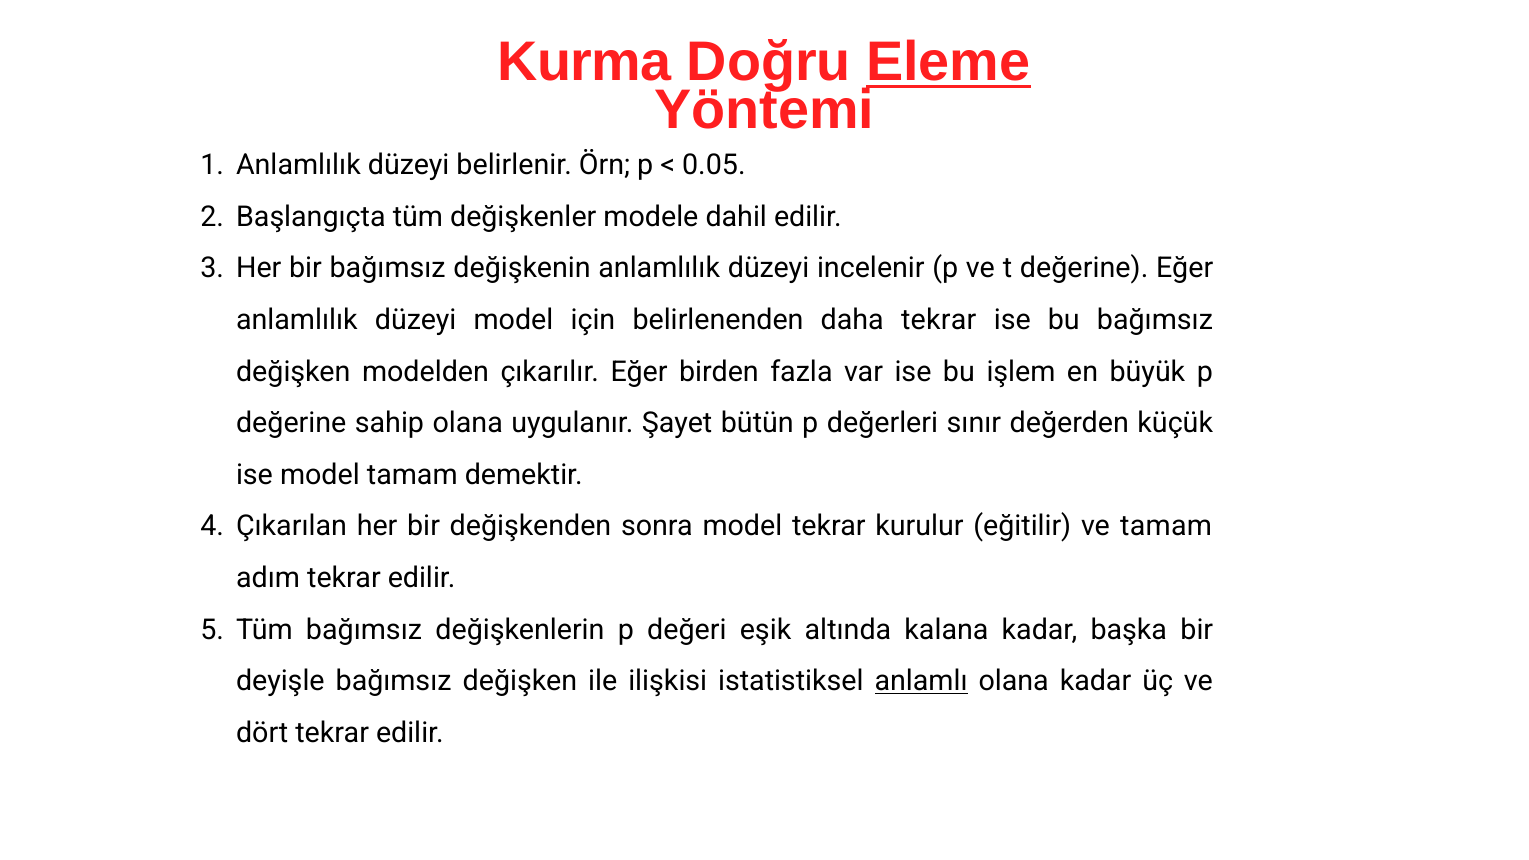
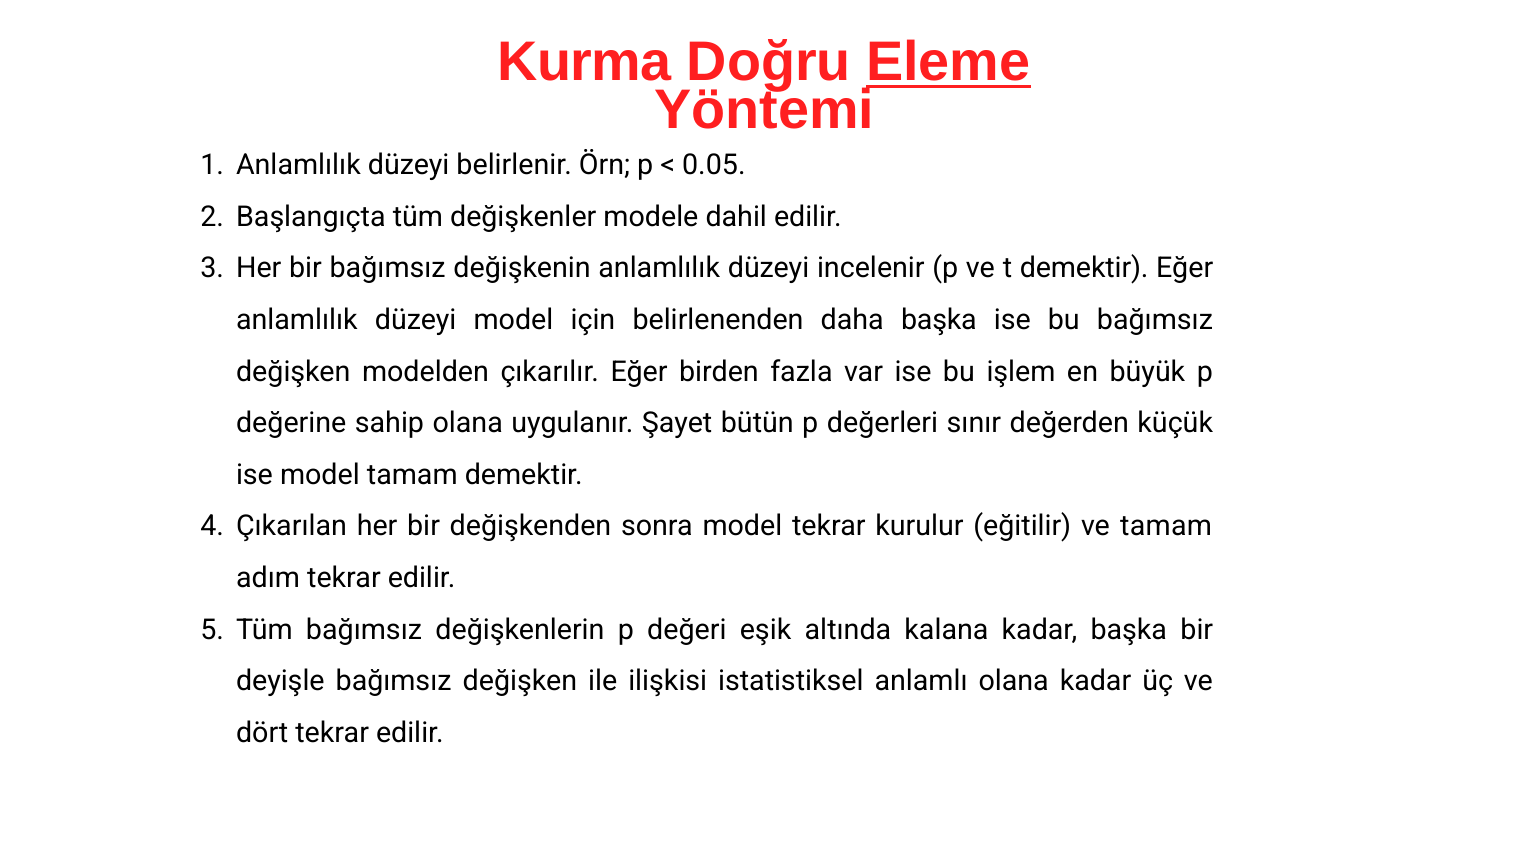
t değerine: değerine -> demektir (1084, 268)
daha tekrar: tekrar -> başka (939, 320)
anlamlı underline: present -> none (921, 681)
